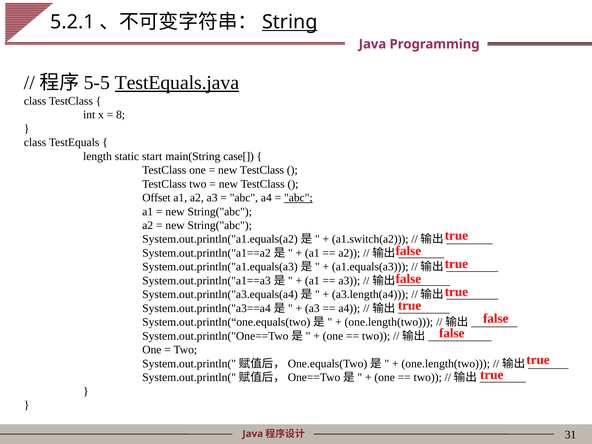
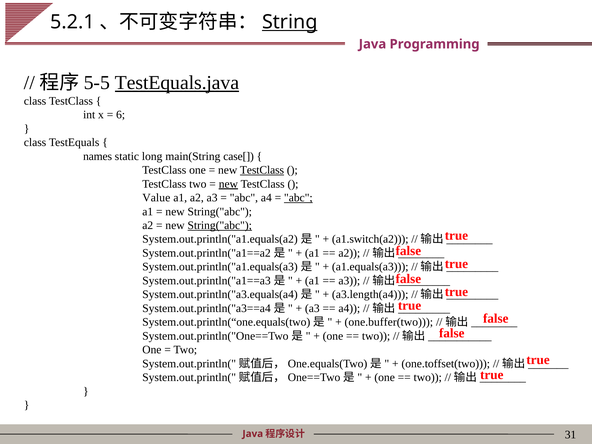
8: 8 -> 6 (121, 115)
length: length -> names (98, 156)
start: start -> long (152, 156)
TestClass underline: none -> present (262, 170)
new underline: none -> present (228, 184)
Offset: Offset -> Value (156, 198)
String("abc underline: none -> present (220, 225)
one.length(two: one.length(two -> one.buffer(two (389, 322)
one.length(two: one.length(two -> one.toffset(two (446, 364)
